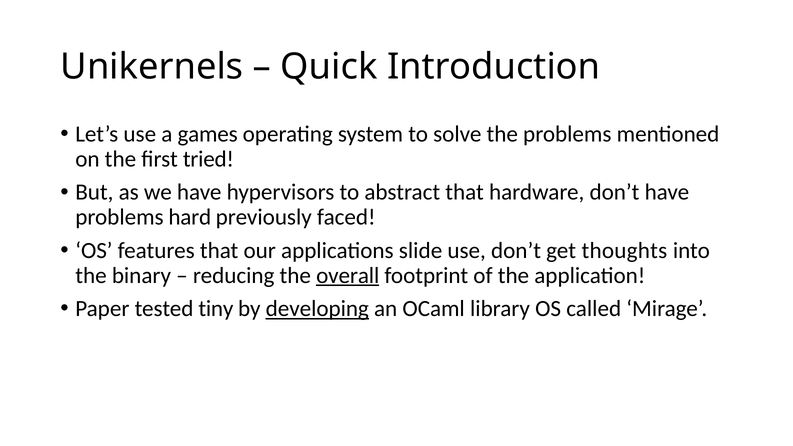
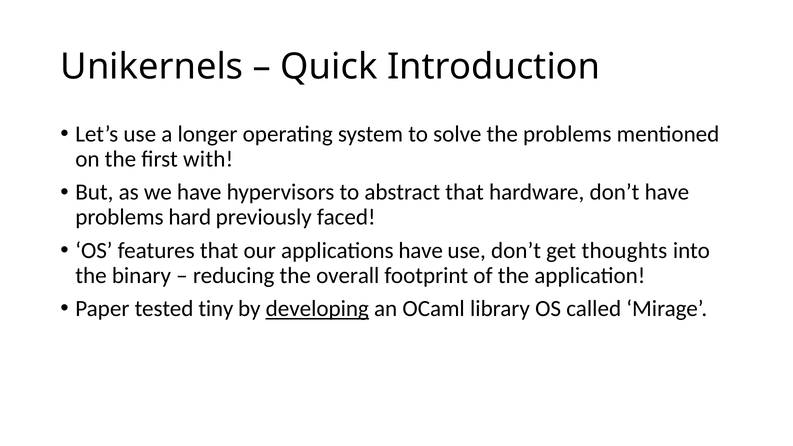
games: games -> longer (208, 134)
tried: tried -> with (208, 159)
applications slide: slide -> have (421, 251)
overall underline: present -> none (348, 276)
